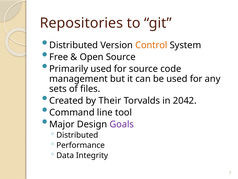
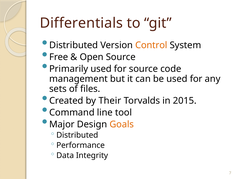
Repositories: Repositories -> Differentials (81, 23)
2042: 2042 -> 2015 (185, 100)
Goals colour: purple -> orange (122, 124)
